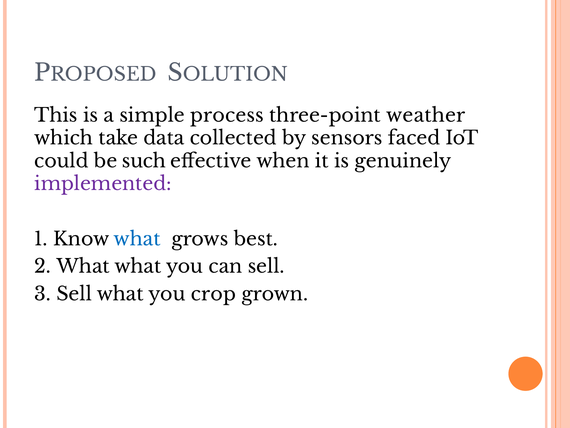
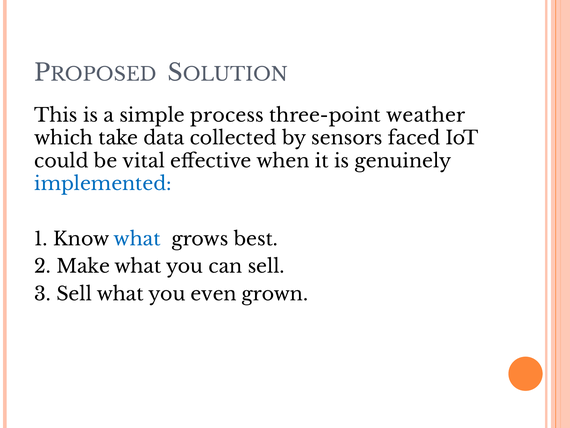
such: such -> vital (144, 161)
implemented colour: purple -> blue (103, 184)
2 What: What -> Make (83, 266)
crop: crop -> even (214, 294)
